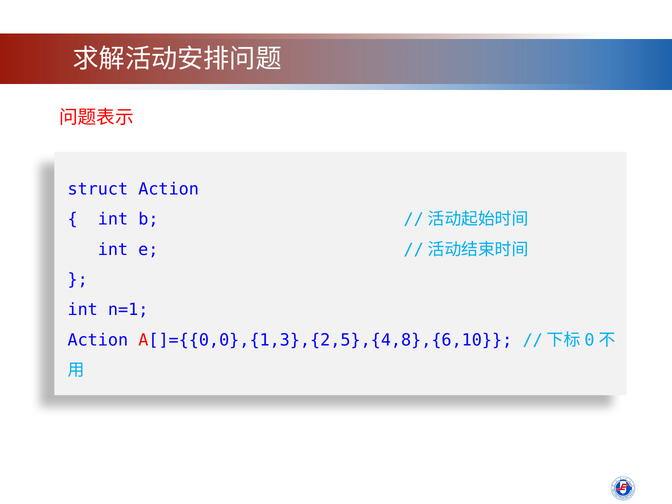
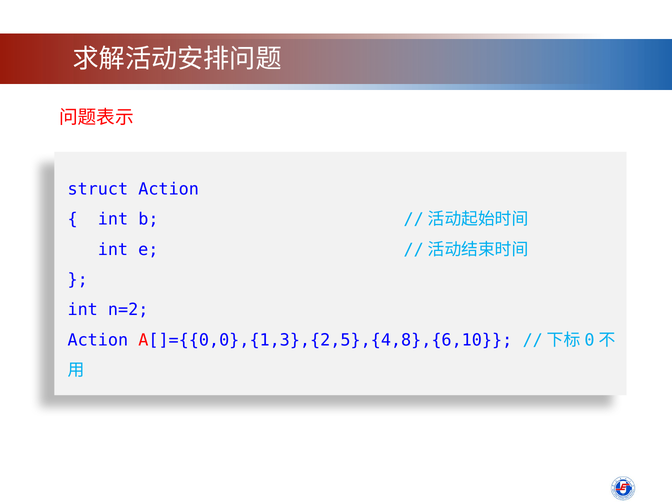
n=1: n=1 -> n=2 (128, 310)
